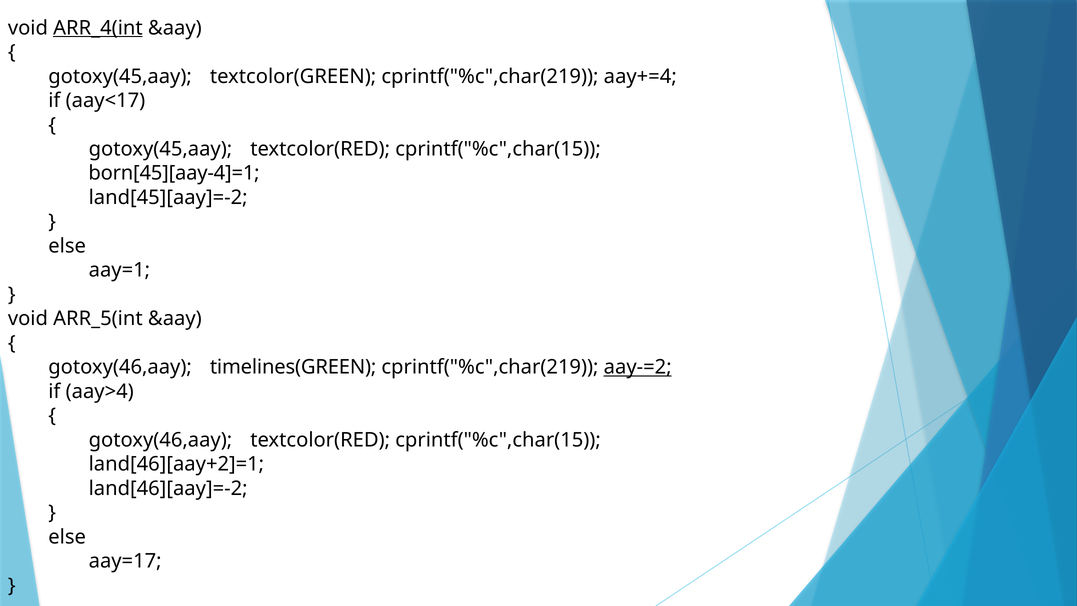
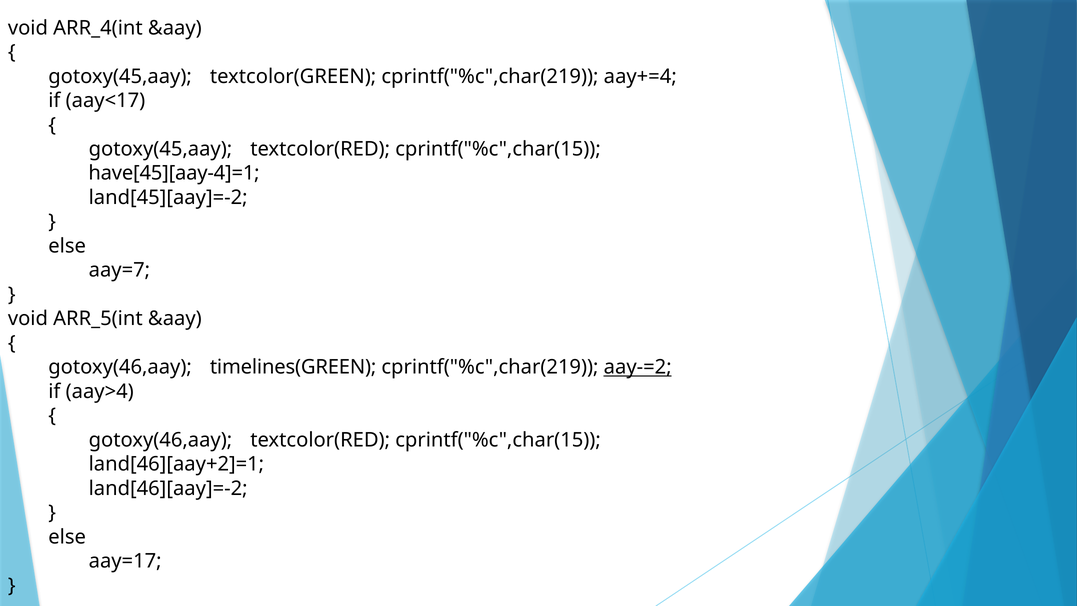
ARR_4(int underline: present -> none (98, 28)
born[45][aay-4]=1: born[45][aay-4]=1 -> have[45][aay-4]=1 (174, 173)
aay=1: aay=1 -> aay=7 (119, 270)
